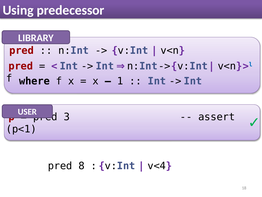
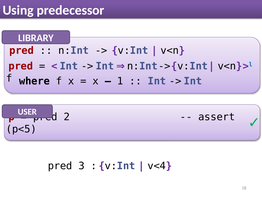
3: 3 -> 2 (67, 117)
p<1: p<1 -> p<5 (21, 129)
8: 8 -> 3 (82, 166)
